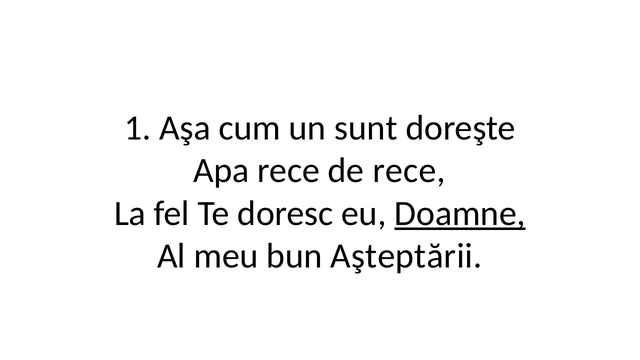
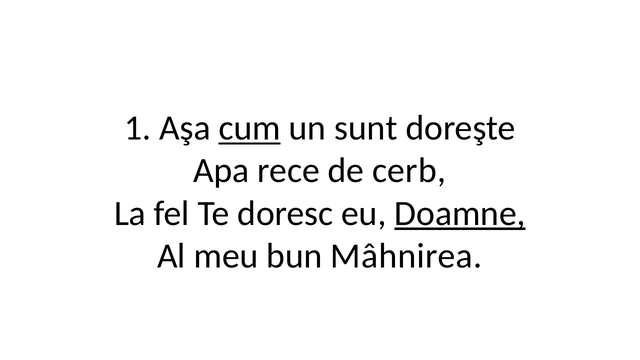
cum underline: none -> present (250, 128)
de rece: rece -> cerb (409, 171)
Aşteptării: Aşteptării -> Mâhnirea (406, 256)
